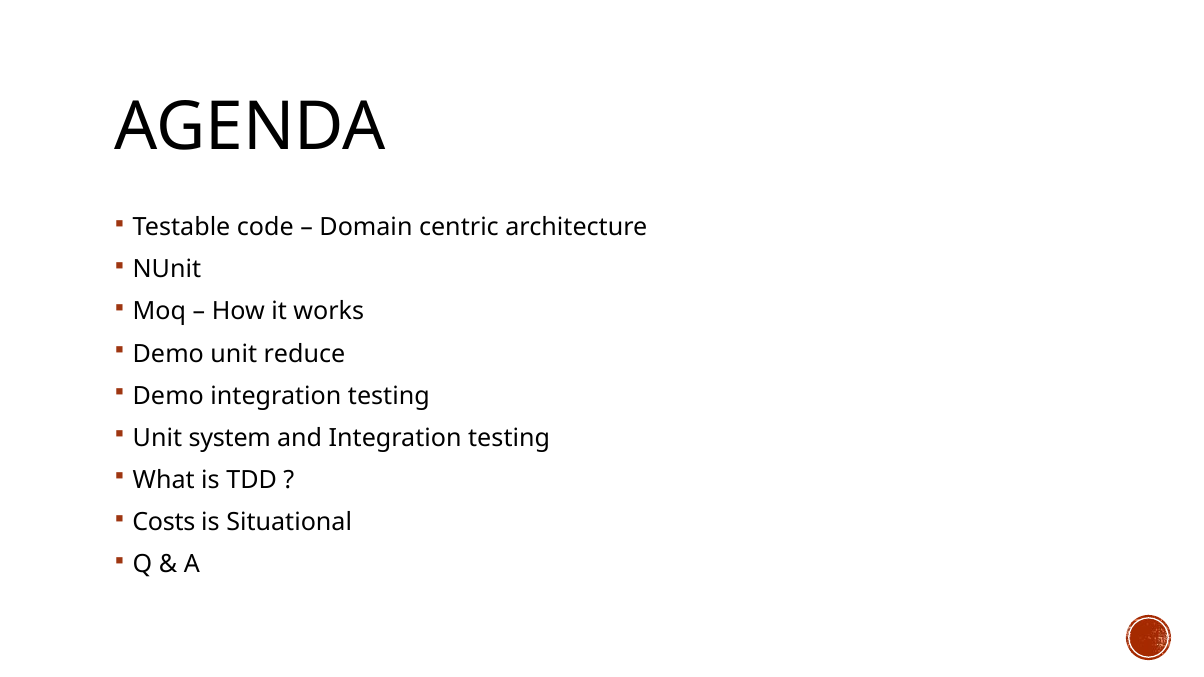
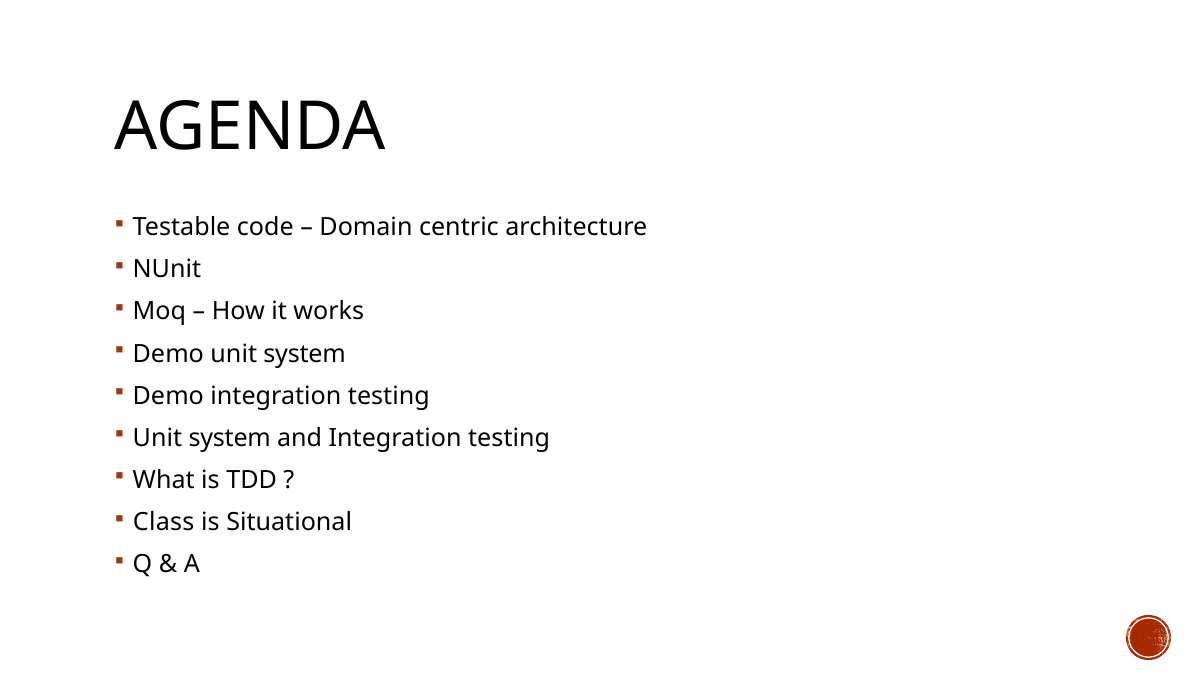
Demo unit reduce: reduce -> system (305, 354)
Costs: Costs -> Class (164, 523)
